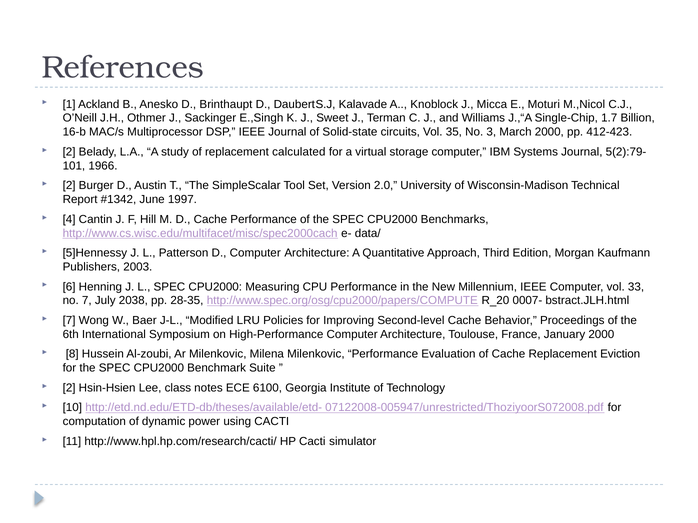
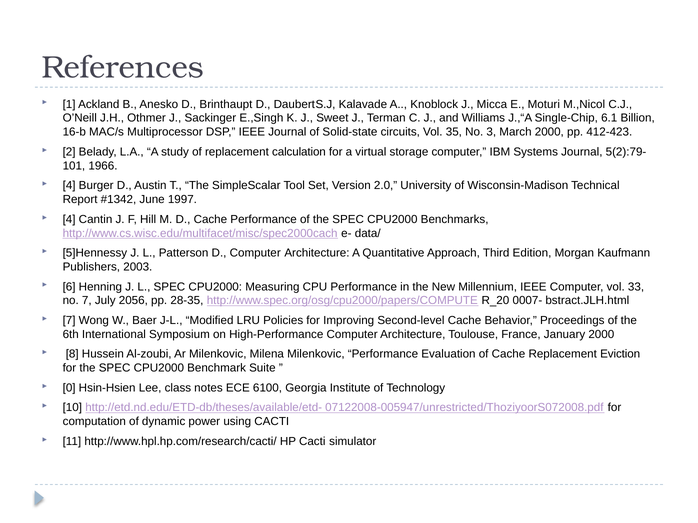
1.7: 1.7 -> 6.1 (609, 118)
calculated: calculated -> calculation (299, 152)
2: 2 -> 4 (69, 186)
2038: 2038 -> 2056 (133, 301)
2: 2 -> 0 (69, 388)
